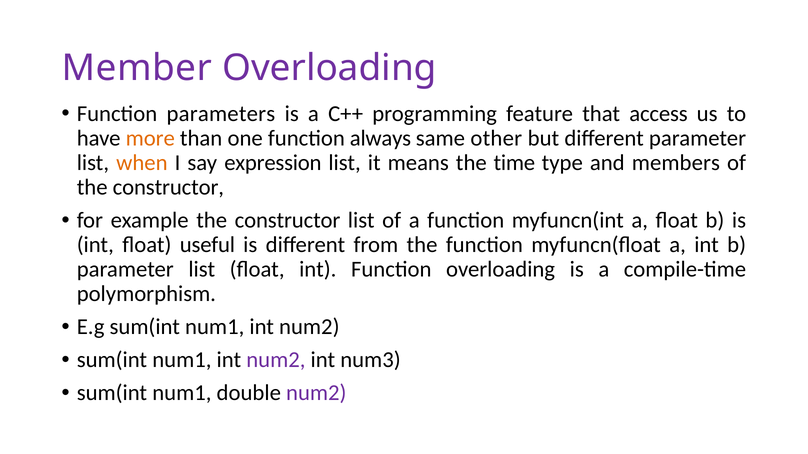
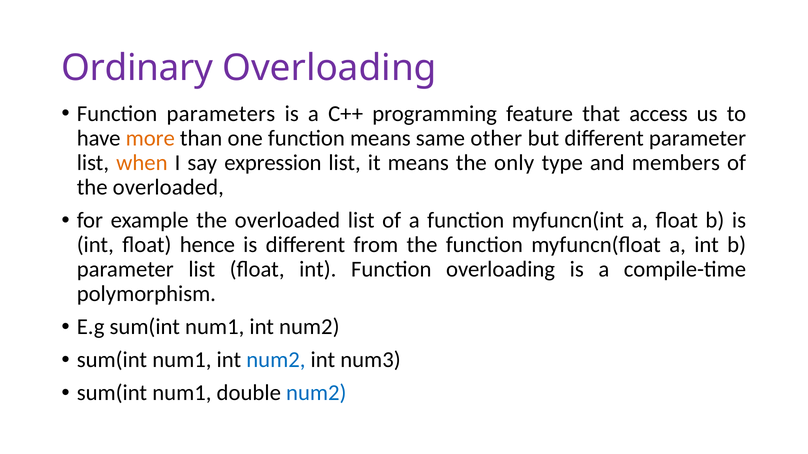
Member: Member -> Ordinary (137, 68)
function always: always -> means (380, 138)
time: time -> only (514, 163)
constructor: constructor -> overloaded (168, 188)
example the constructor: constructor -> overloaded (287, 221)
useful: useful -> hence (207, 245)
num2 colour: purple -> blue (276, 360)
num2 colour: purple -> blue (316, 393)
